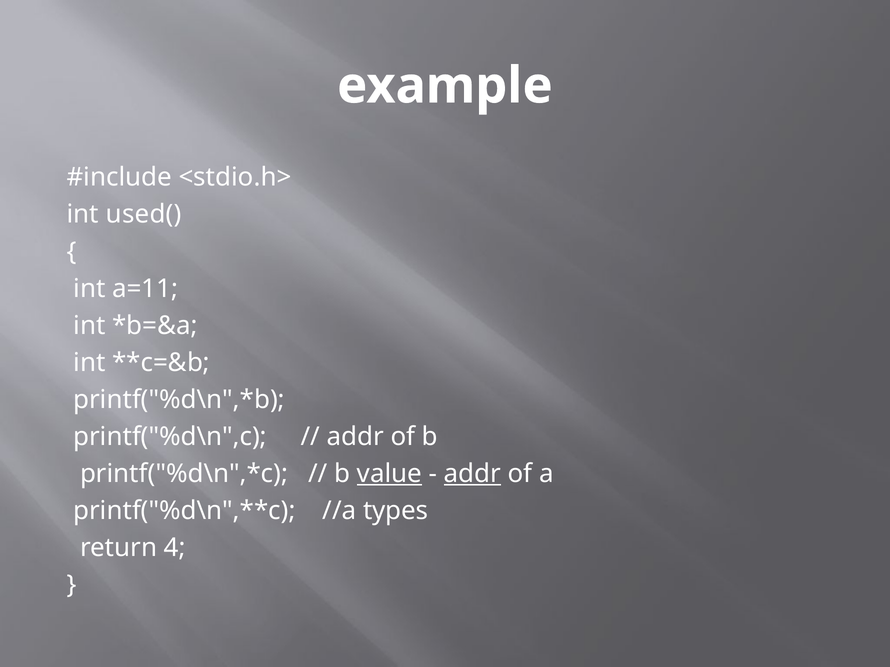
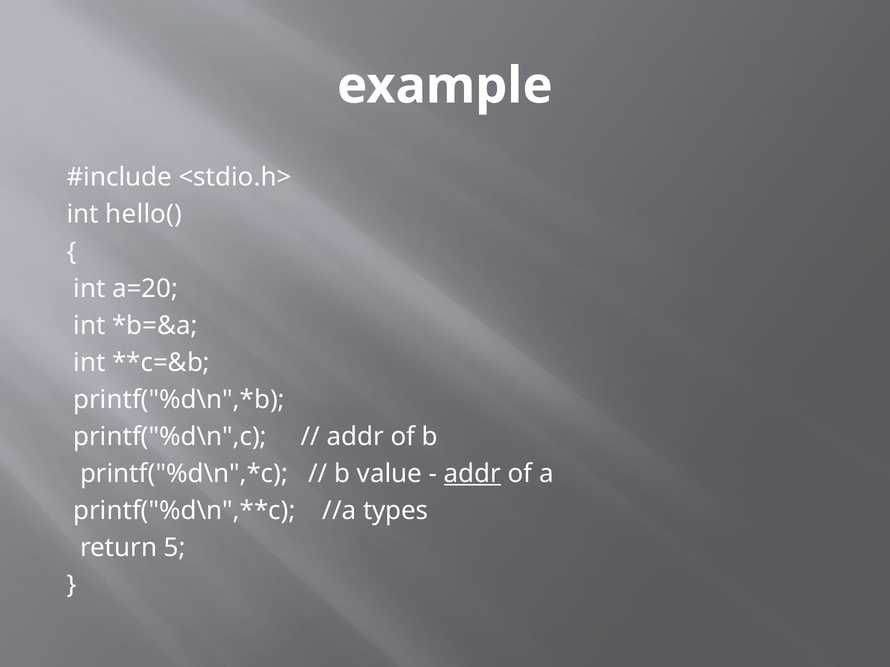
used(: used( -> hello( (144, 215)
a=11: a=11 -> a=20 (145, 289)
value underline: present -> none (389, 474)
4: 4 -> 5 (175, 548)
